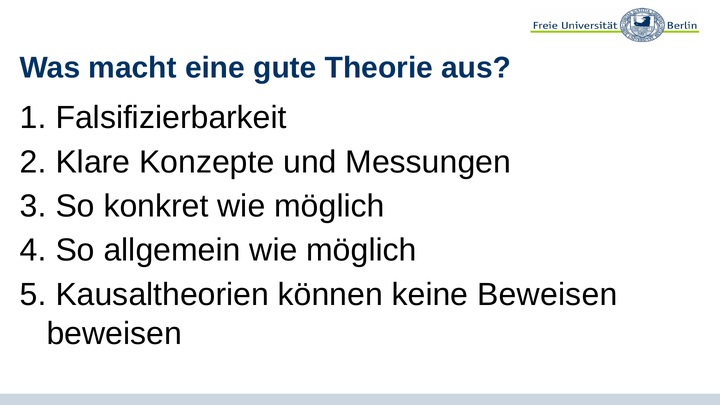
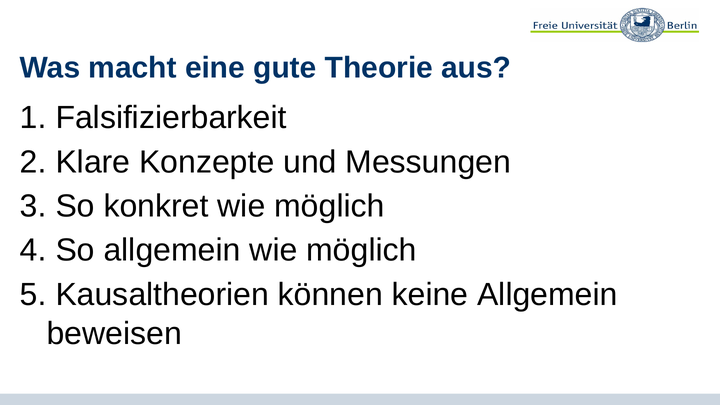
keine Beweisen: Beweisen -> Allgemein (547, 294)
